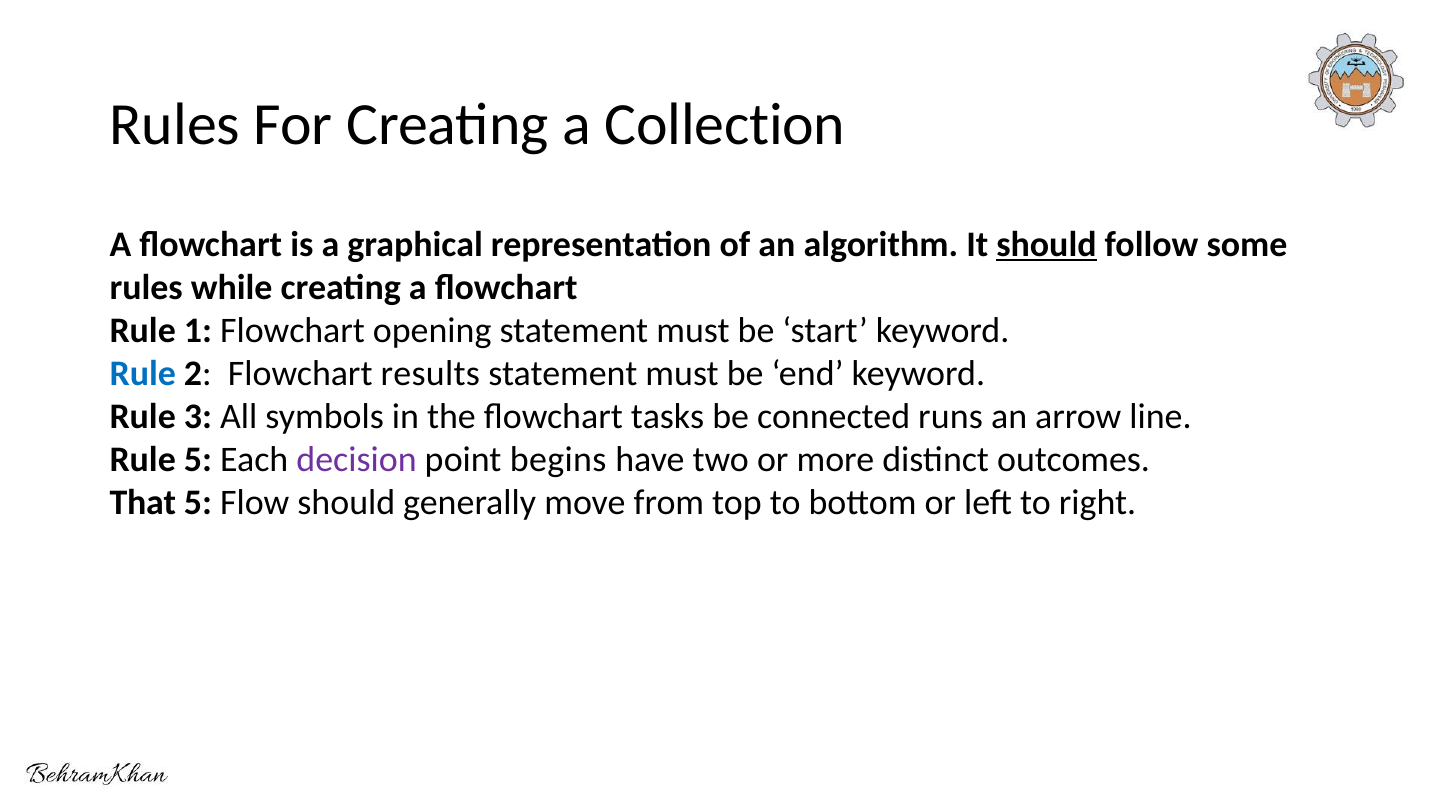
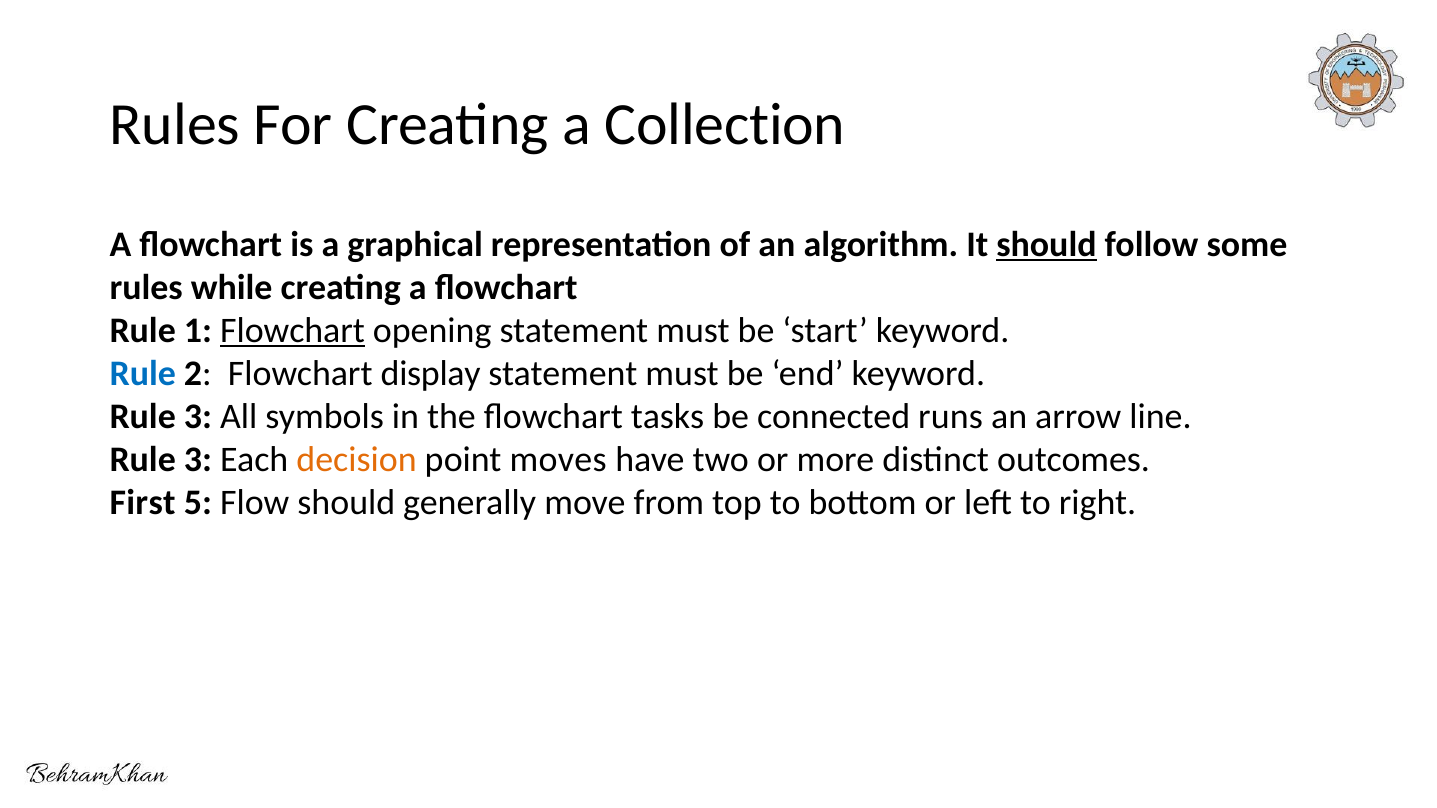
Flowchart underline: none -> present (293, 331)
results: results -> display (431, 374)
5: 5 -> 3 (198, 460)
decision colour: purple -> orange (357, 460)
begins: begins -> moves (558, 460)
That: That -> First (143, 503)
